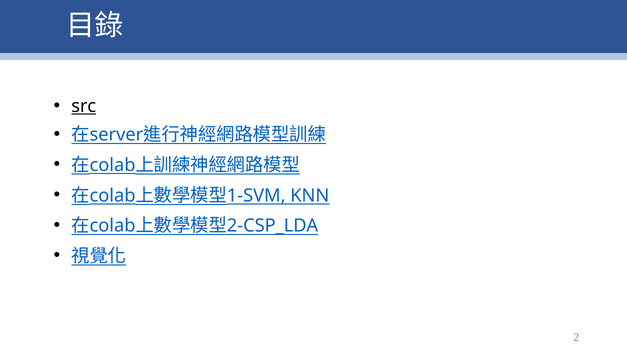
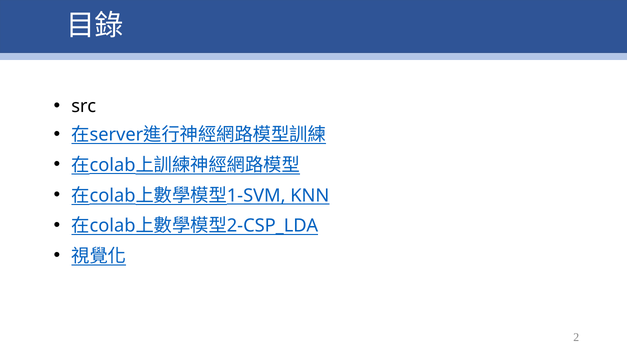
src underline: present -> none (84, 106)
